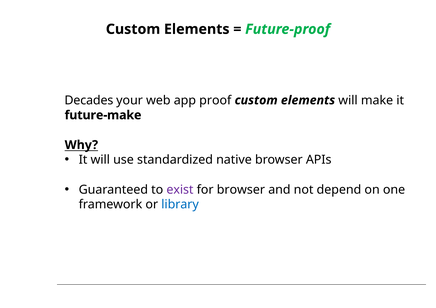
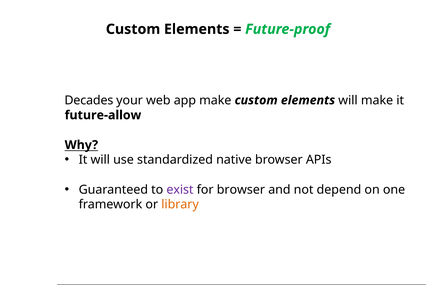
app proof: proof -> make (215, 100)
future-make: future-make -> future-allow (103, 115)
library colour: blue -> orange (180, 205)
